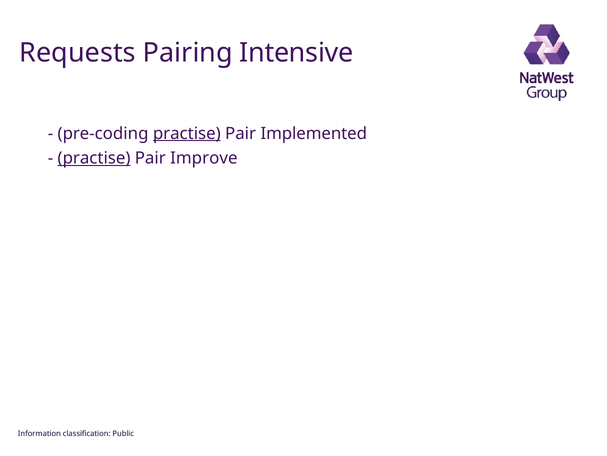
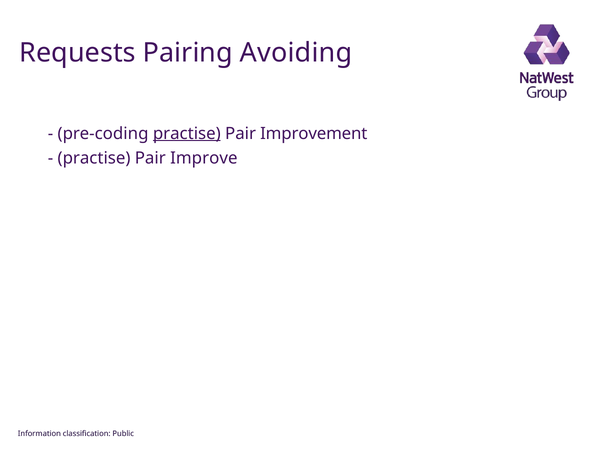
Intensive: Intensive -> Avoiding (296, 53)
Implemented: Implemented -> Improvement (314, 133)
practise underline: present -> none (94, 158)
